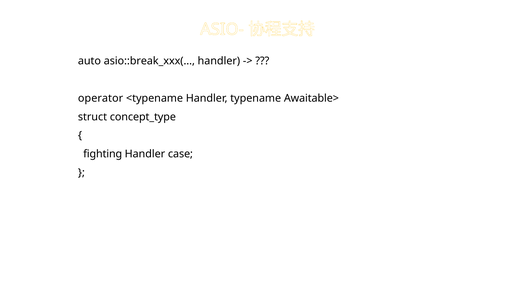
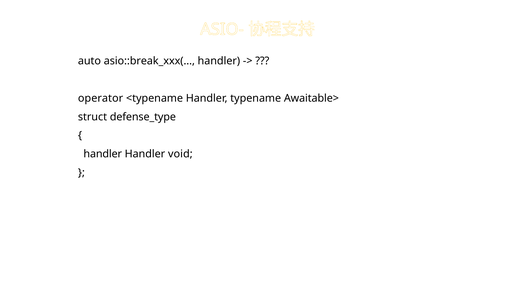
concept_type: concept_type -> defense_type (143, 117)
fighting: fighting -> handler (103, 154)
case: case -> void (180, 154)
